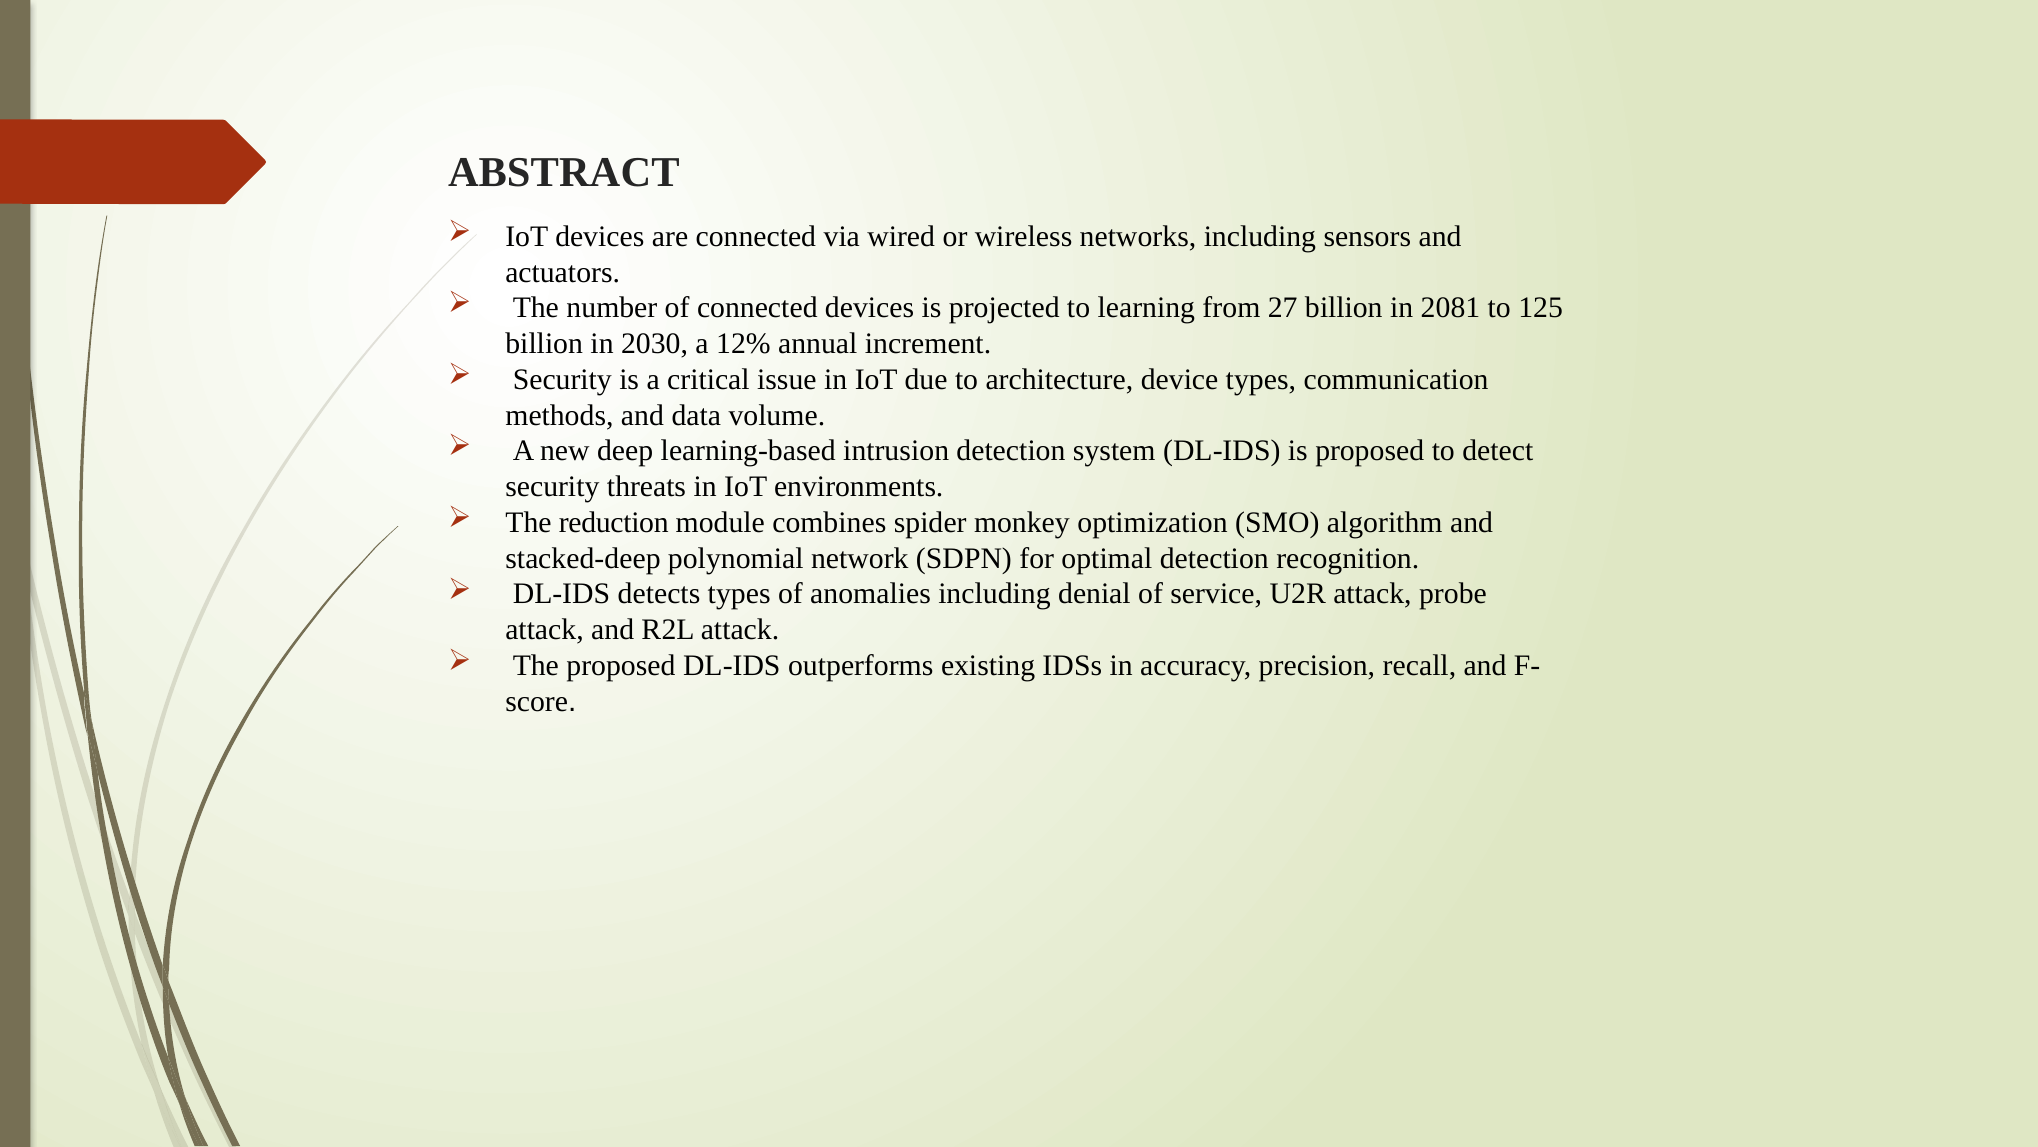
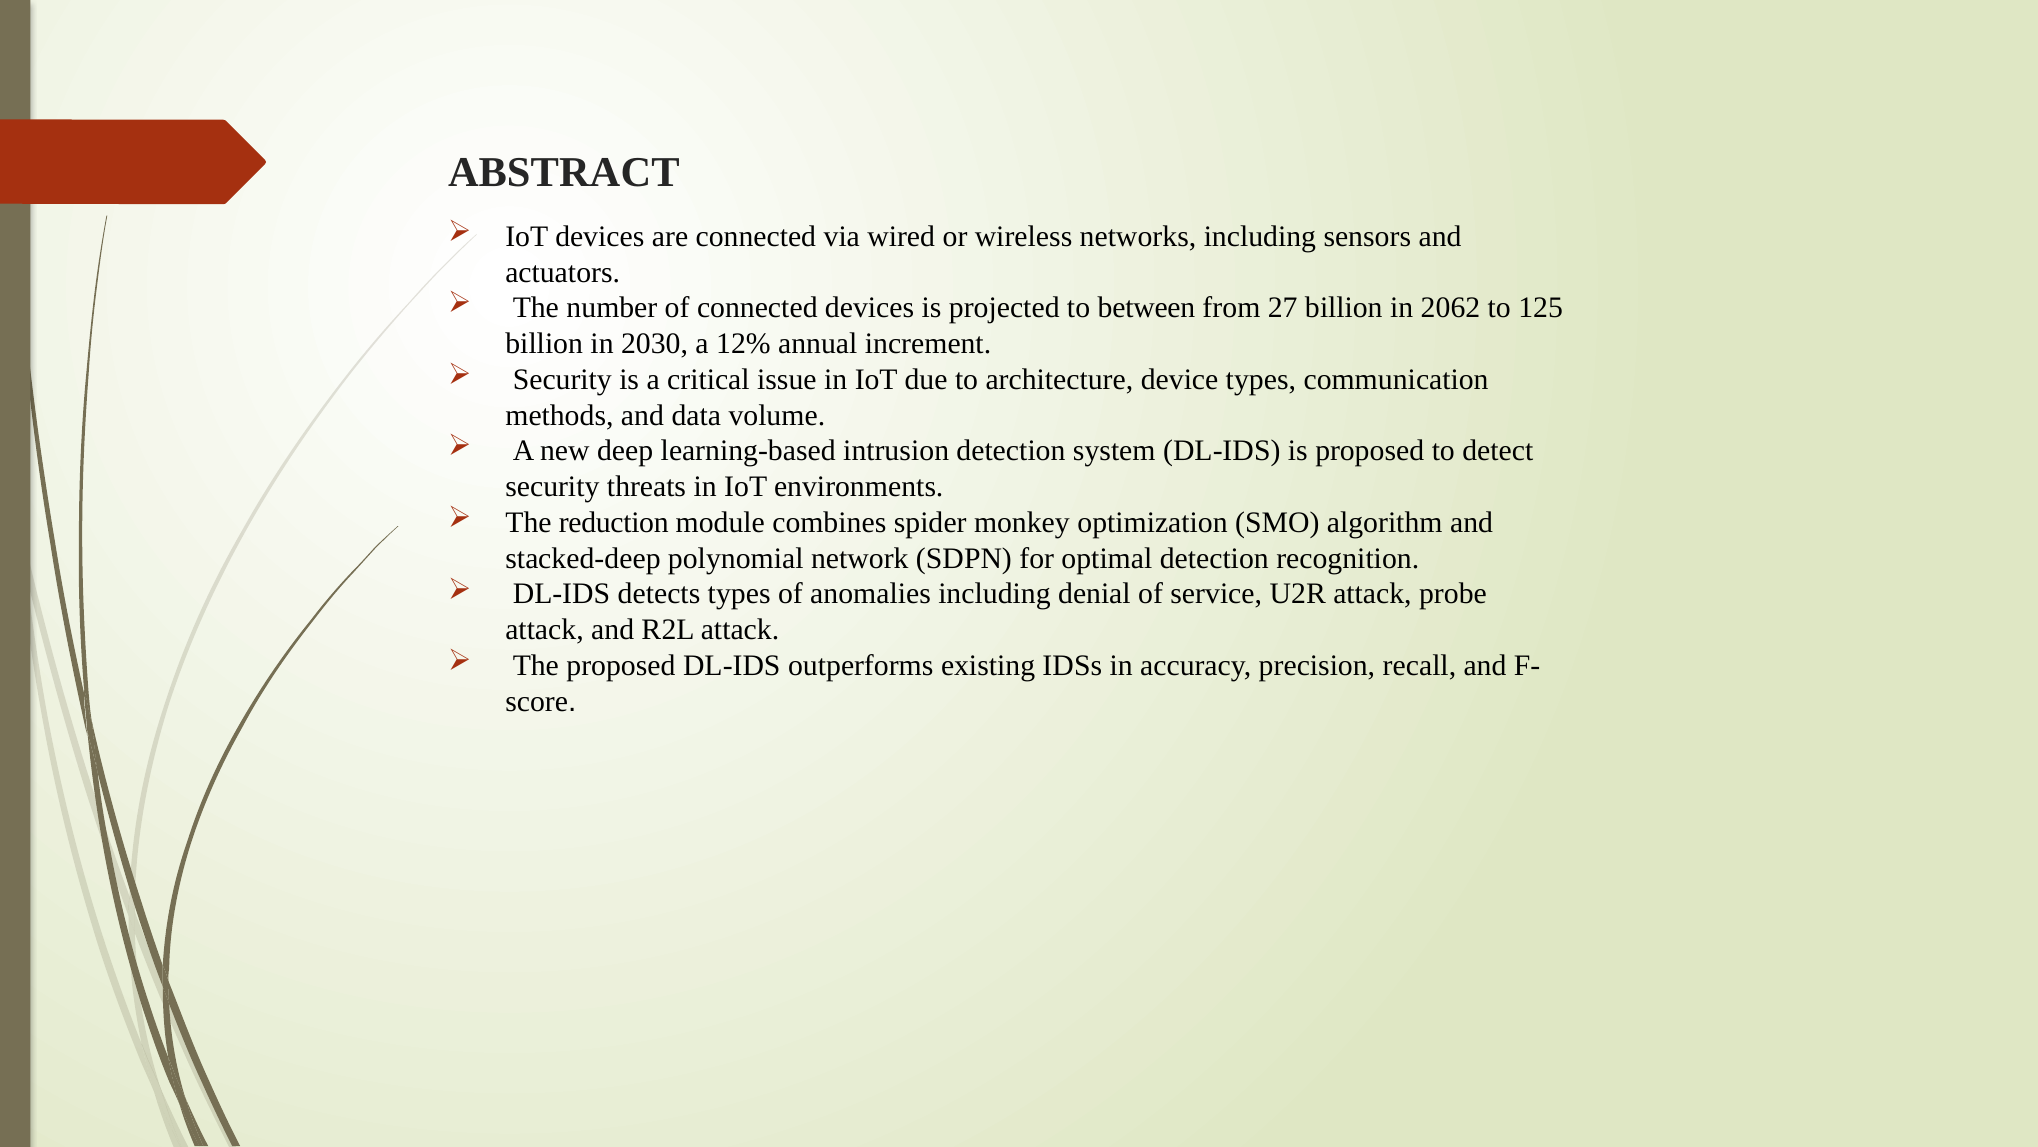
learning: learning -> between (1146, 308)
2081: 2081 -> 2062 (1450, 308)
